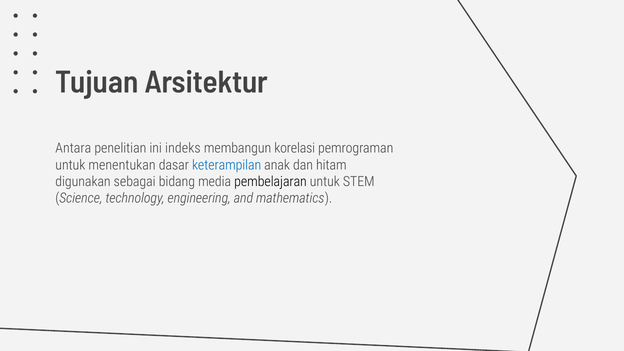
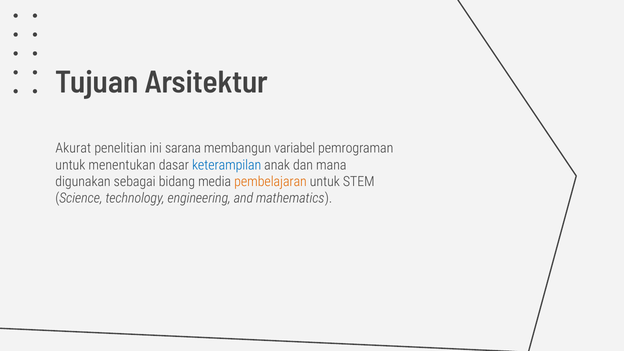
Antara: Antara -> Akurat (73, 148)
indeks: indeks -> sarana (183, 148)
korelasi: korelasi -> variabel (295, 148)
hitam: hitam -> mana (331, 165)
pembelajaran colour: black -> orange (271, 182)
